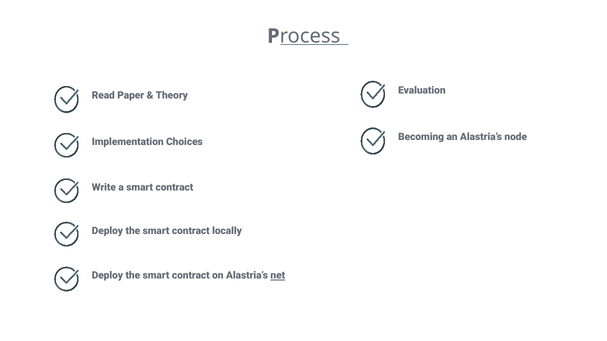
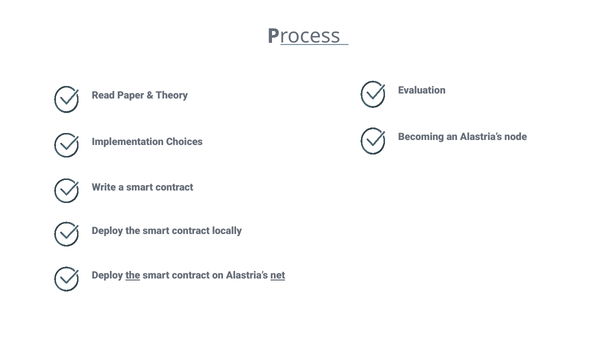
the underline: none -> present (133, 276)
